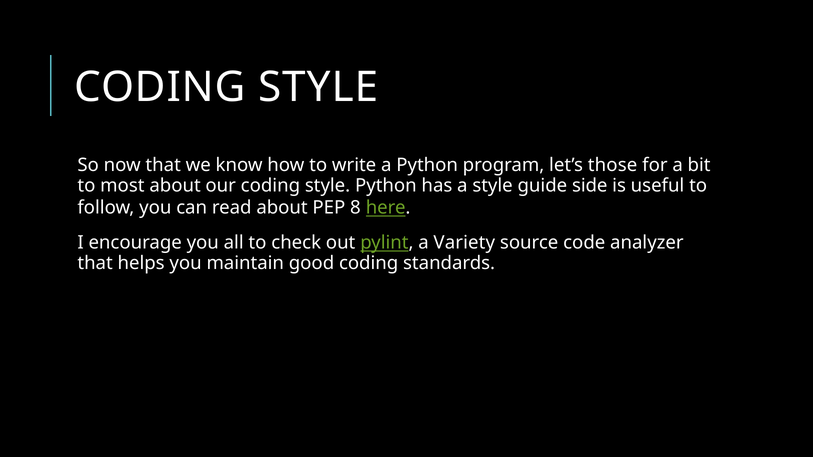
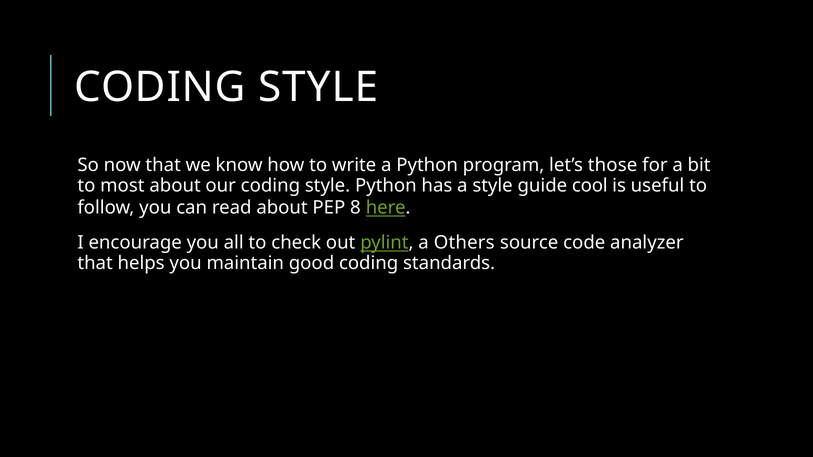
side: side -> cool (590, 186)
Variety: Variety -> Others (464, 243)
